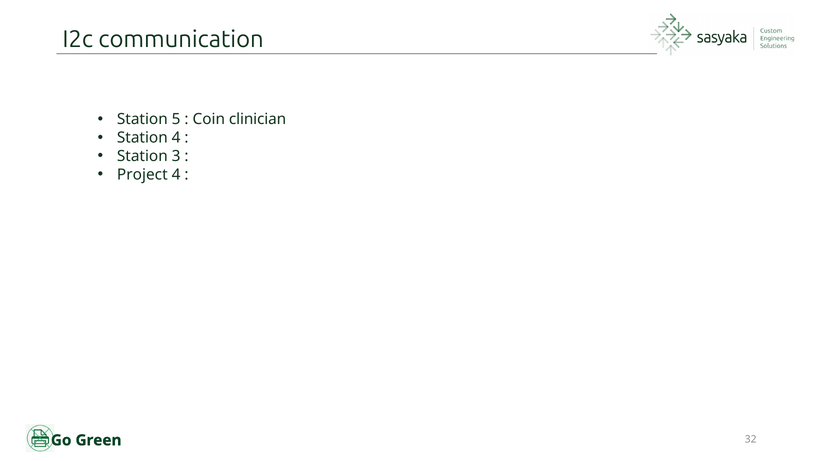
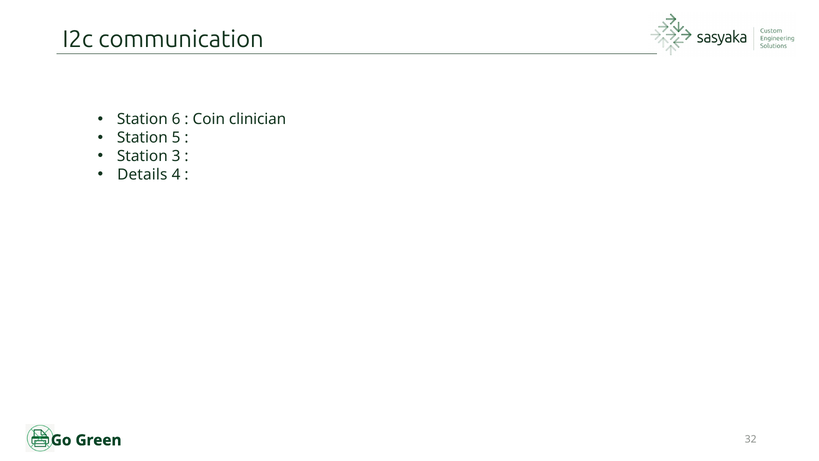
5: 5 -> 6 (176, 119)
Station 4: 4 -> 5 (176, 138)
Project: Project -> Details (142, 175)
